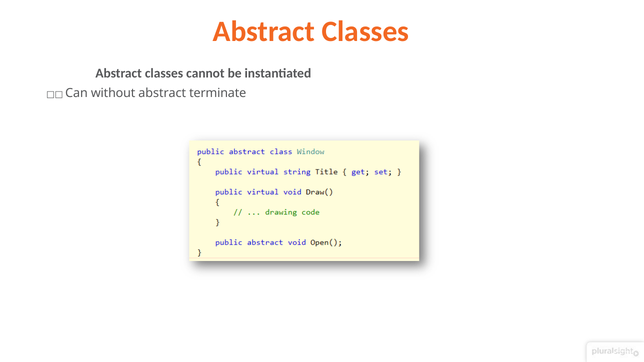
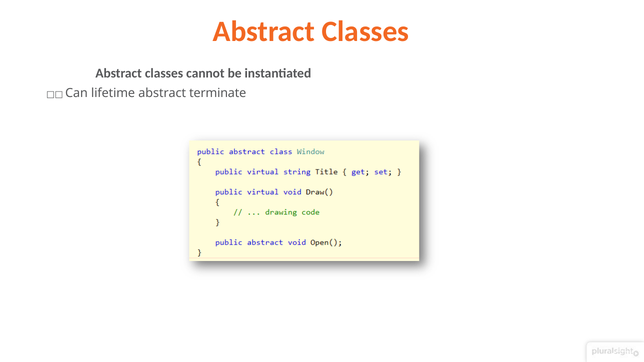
without: without -> lifetime (113, 93)
